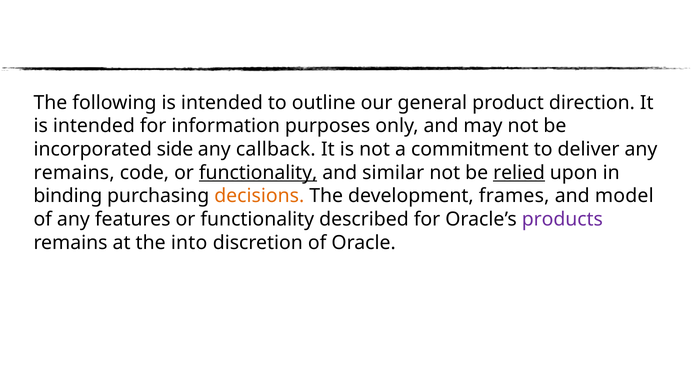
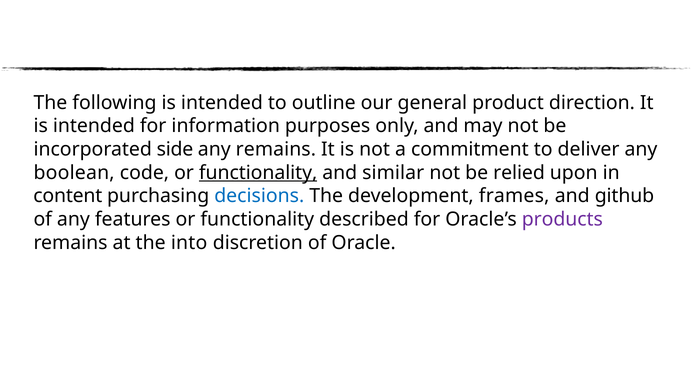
any callback: callback -> remains (276, 149)
remains: remains -> boolean (74, 173)
relied underline: present -> none (519, 173)
binding: binding -> content (68, 196)
decisions colour: orange -> blue (259, 196)
model: model -> github (624, 196)
